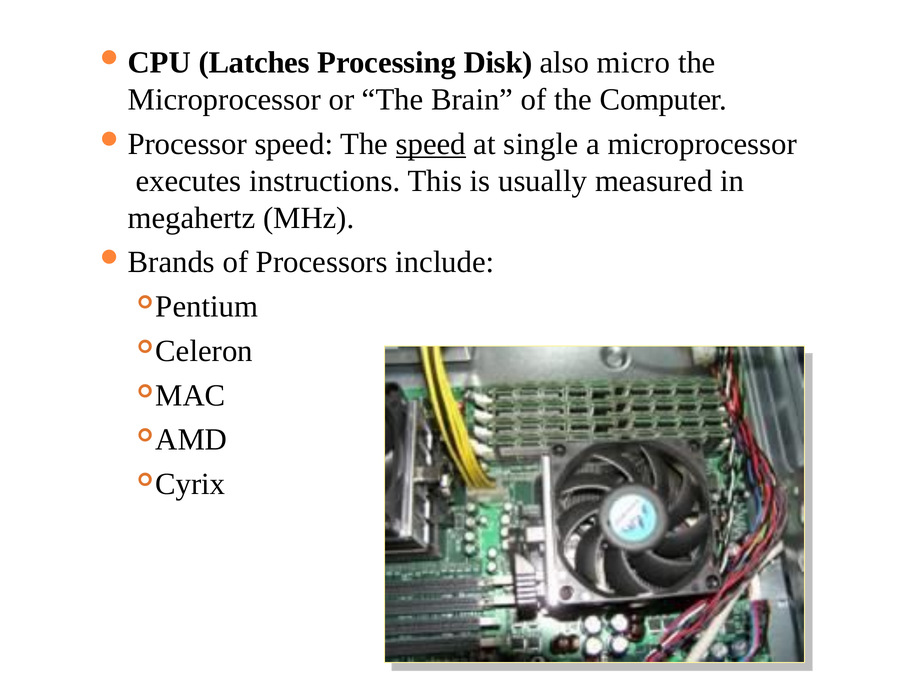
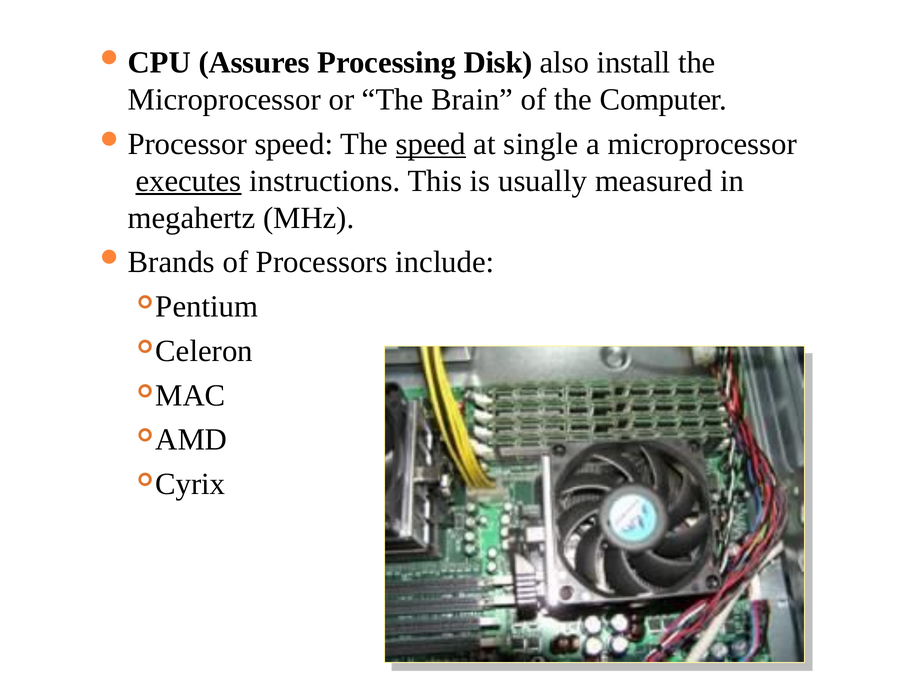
Latches: Latches -> Assures (254, 63)
micro: micro -> install (634, 63)
executes underline: none -> present (188, 181)
